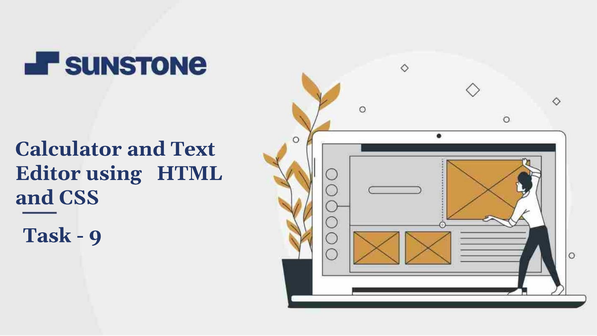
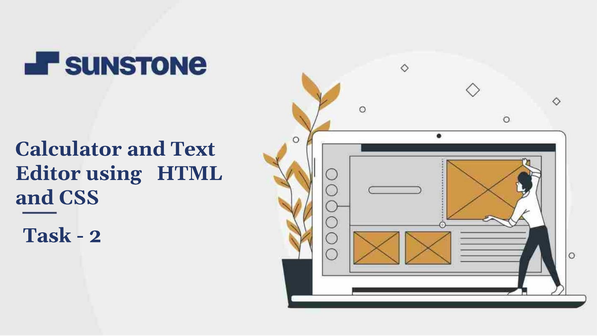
9: 9 -> 2 (95, 235)
